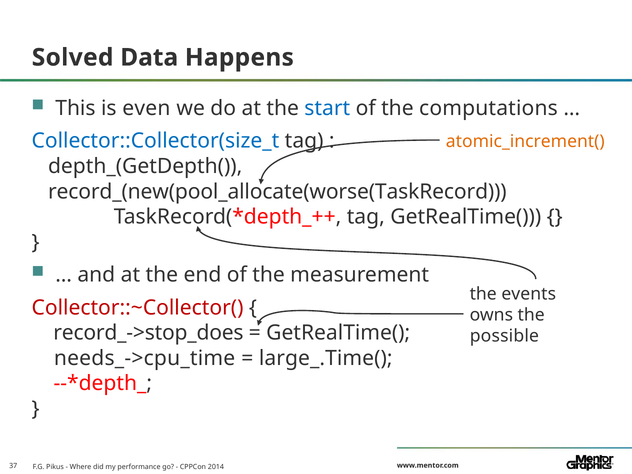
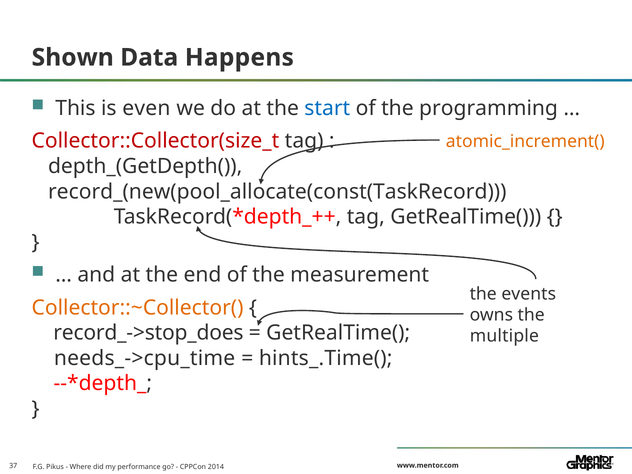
Solved: Solved -> Shown (73, 58)
computations: computations -> programming (489, 108)
Collector::Collector(size_t colour: blue -> red (155, 141)
record_(new(pool_allocate(worse(TaskRecord: record_(new(pool_allocate(worse(TaskRecord -> record_(new(pool_allocate(const(TaskRecord (277, 192)
Collector::~Collector( colour: red -> orange (138, 308)
possible: possible -> multiple (504, 336)
large_.Time(: large_.Time( -> hints_.Time( (326, 358)
